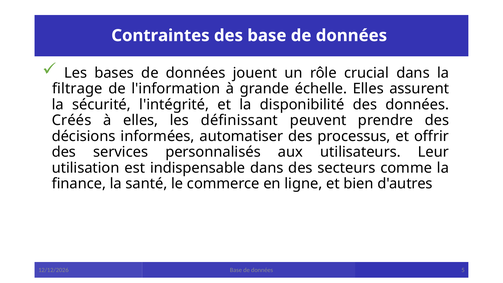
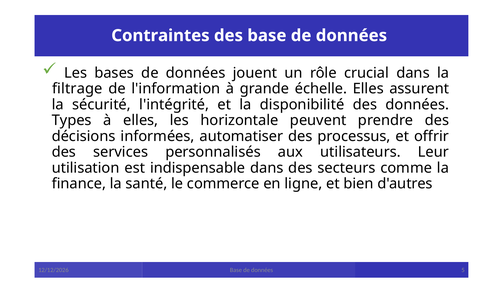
Créés: Créés -> Types (72, 120)
définissant: définissant -> horizontale (239, 120)
